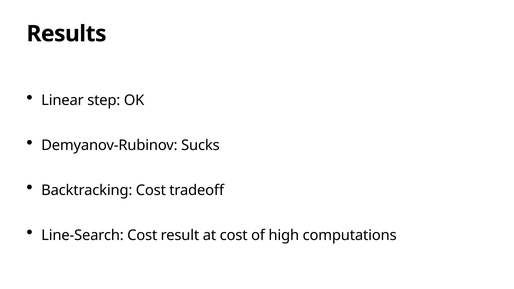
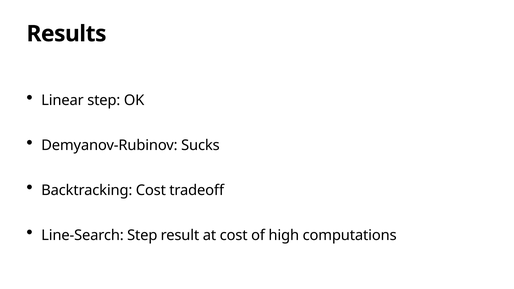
Line-Search Cost: Cost -> Step (142, 235)
